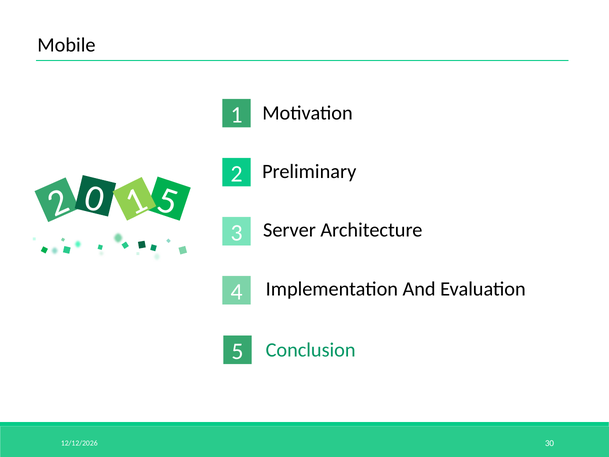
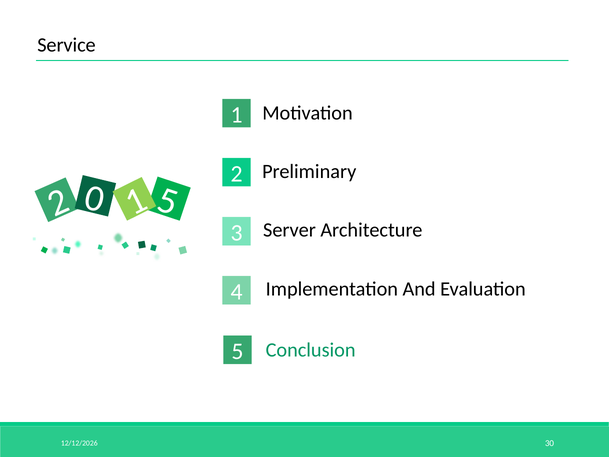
Mobile: Mobile -> Service (66, 45)
